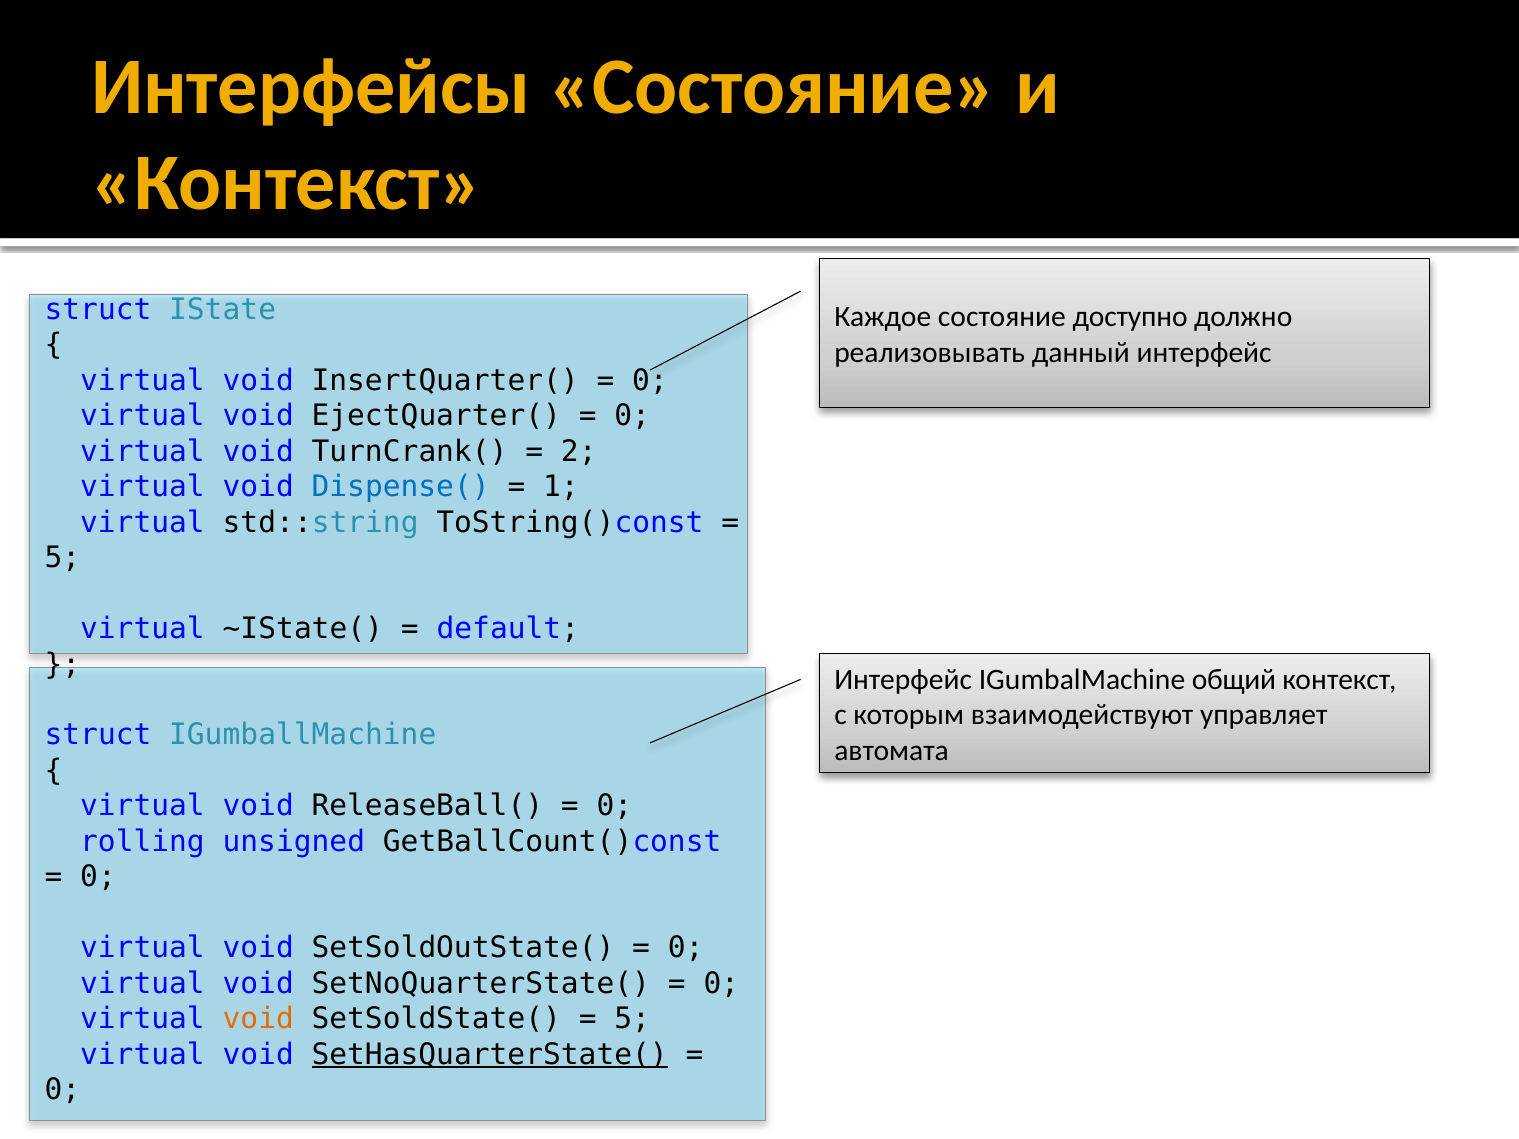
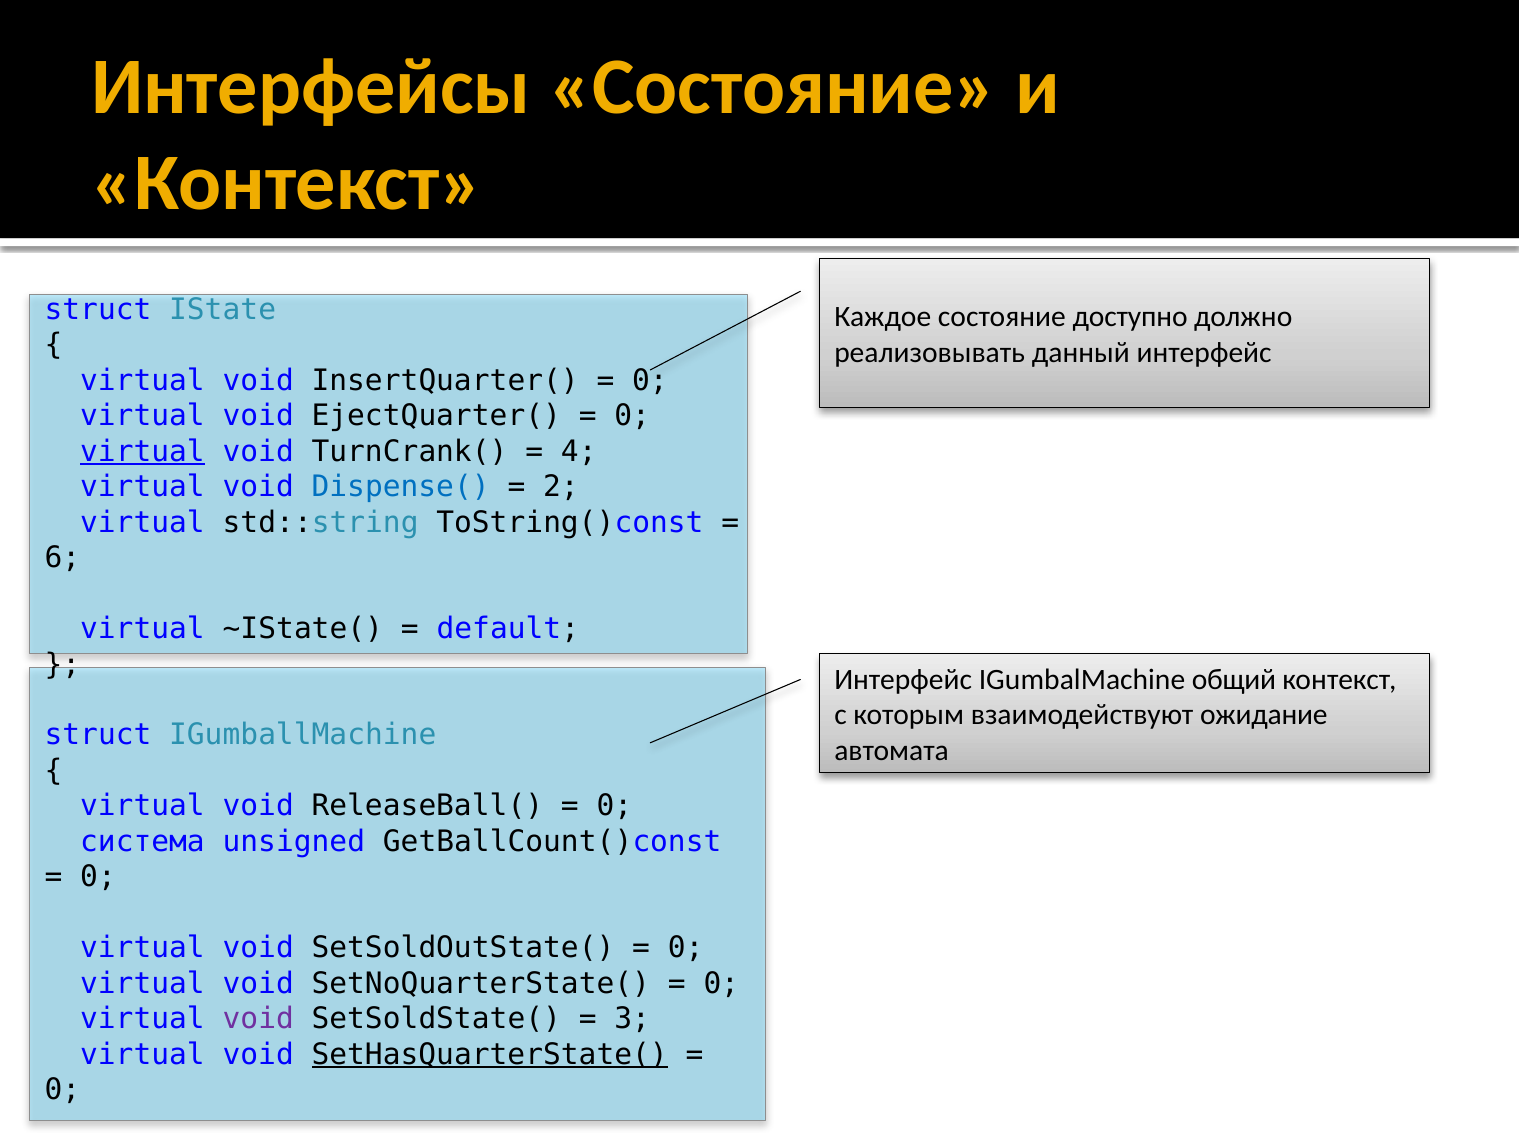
virtual underline: none -> present (142, 452)
2: 2 -> 4 (579, 452)
1: 1 -> 2 (561, 487)
5: 5 -> 6 (62, 558)
управляет: управляет -> ожидание (1264, 715)
rolling: rolling -> система (142, 842)
void colour: orange -> purple (258, 1019)
5: 5 -> 3 (632, 1019)
